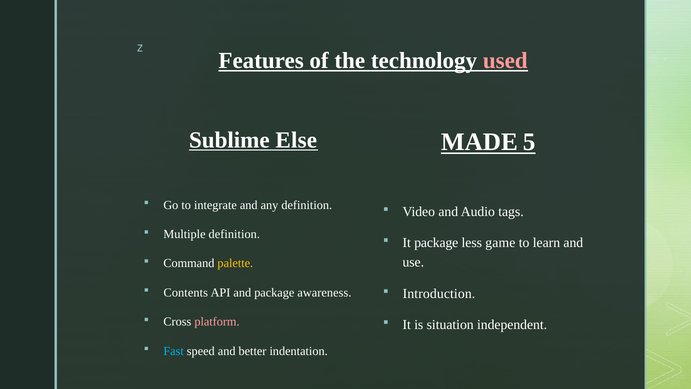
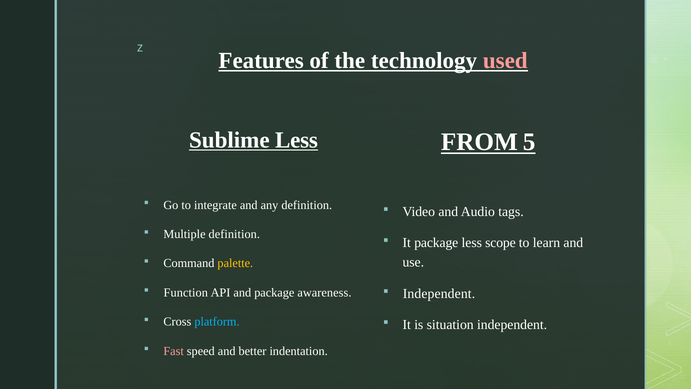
Sublime Else: Else -> Less (296, 140)
MADE: MADE -> FROM (479, 142)
game: game -> scope (500, 243)
Contents: Contents -> Function (186, 292)
Introduction: Introduction -> Independent (439, 293)
platform colour: pink -> light blue (217, 322)
Fast colour: light blue -> pink (174, 351)
